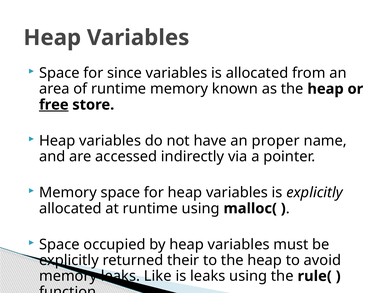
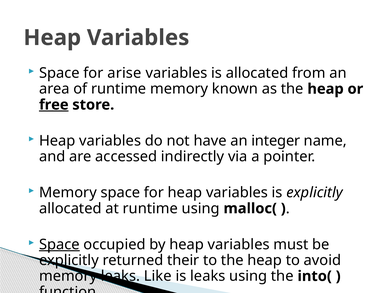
since: since -> arise (124, 73)
proper: proper -> integer (276, 141)
Space underline: none -> present (59, 245)
rule(: rule( -> into( (315, 276)
